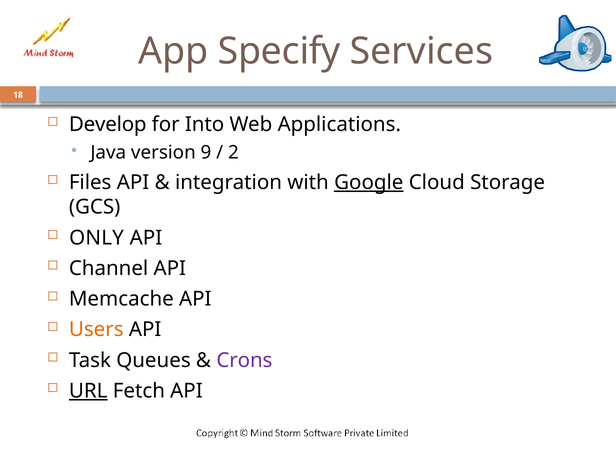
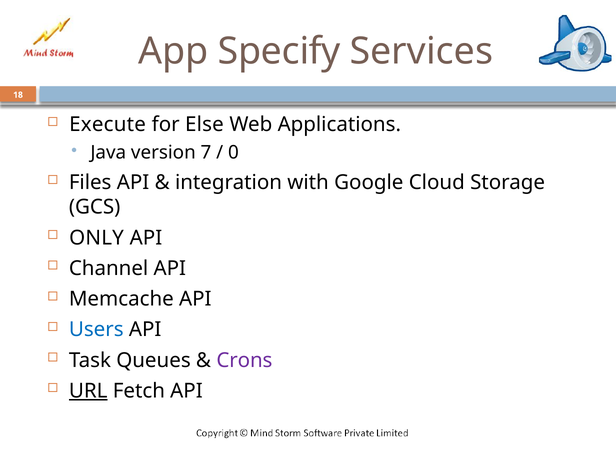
Develop: Develop -> Execute (108, 125)
Into: Into -> Else (204, 125)
9: 9 -> 7 (206, 153)
2: 2 -> 0 (233, 153)
Google underline: present -> none (369, 183)
Users colour: orange -> blue (96, 330)
